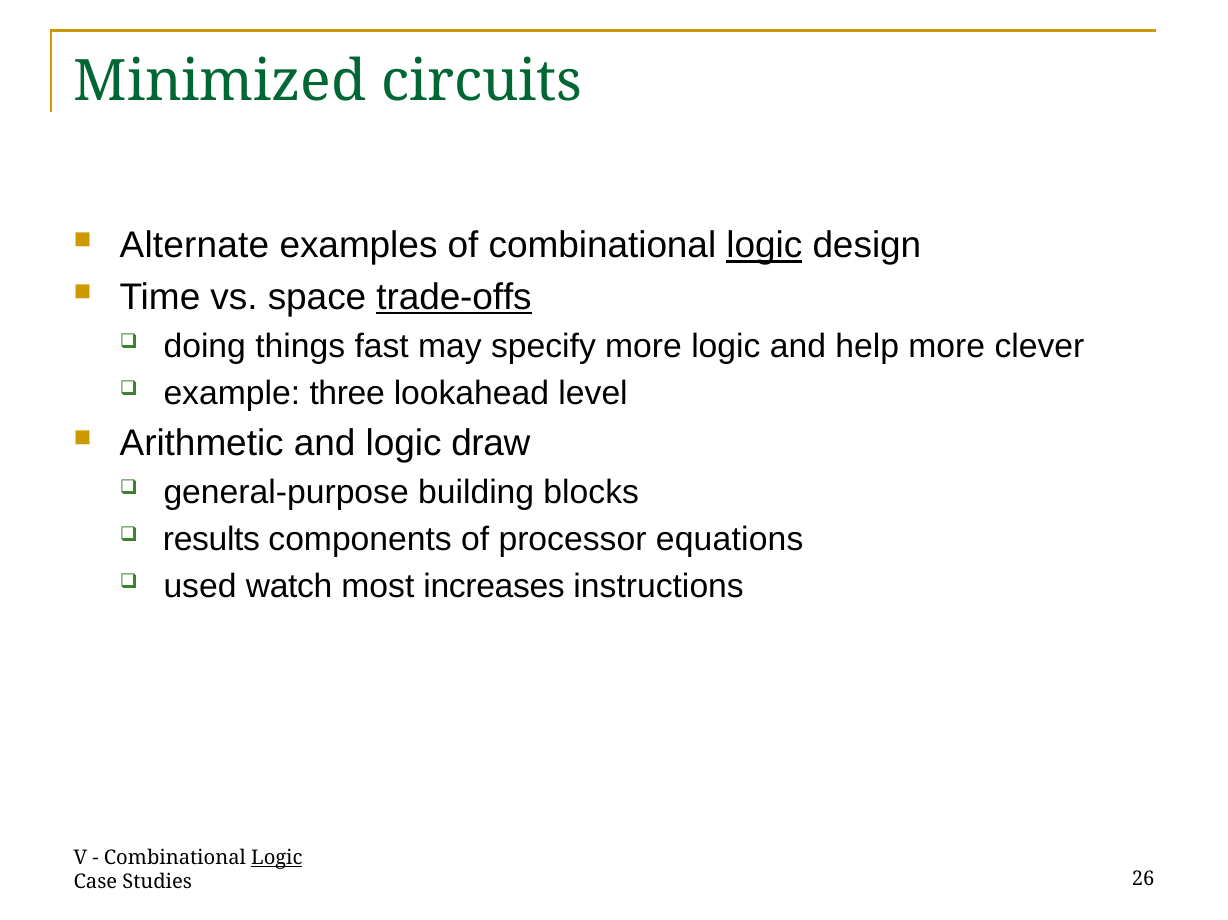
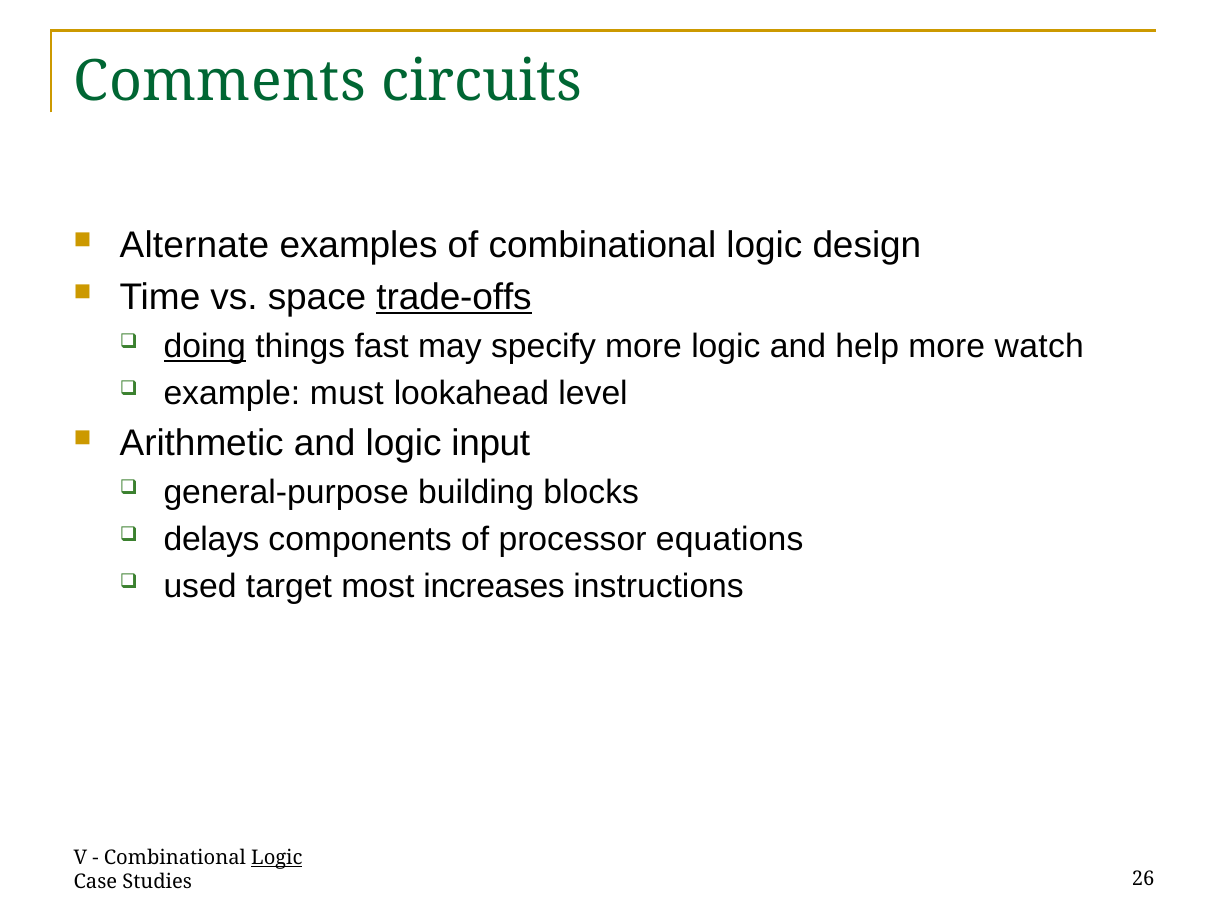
Minimized: Minimized -> Comments (220, 82)
logic underline: present -> none (764, 246)
doing underline: none -> present (205, 346)
clever: clever -> watch (1039, 346)
three: three -> must (347, 393)
draw: draw -> input (491, 443)
results: results -> delays (212, 539)
watch: watch -> target (289, 587)
